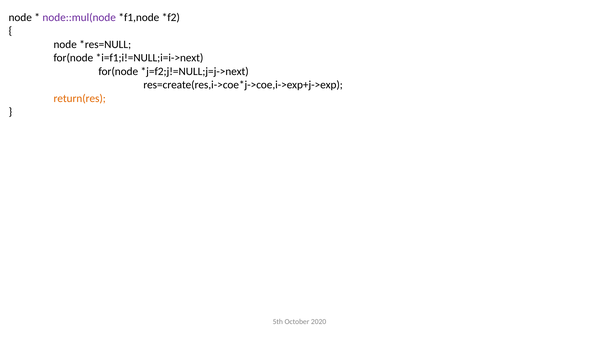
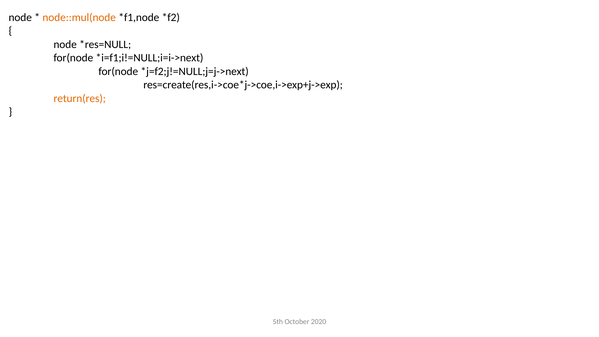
node::mul(node colour: purple -> orange (79, 17)
